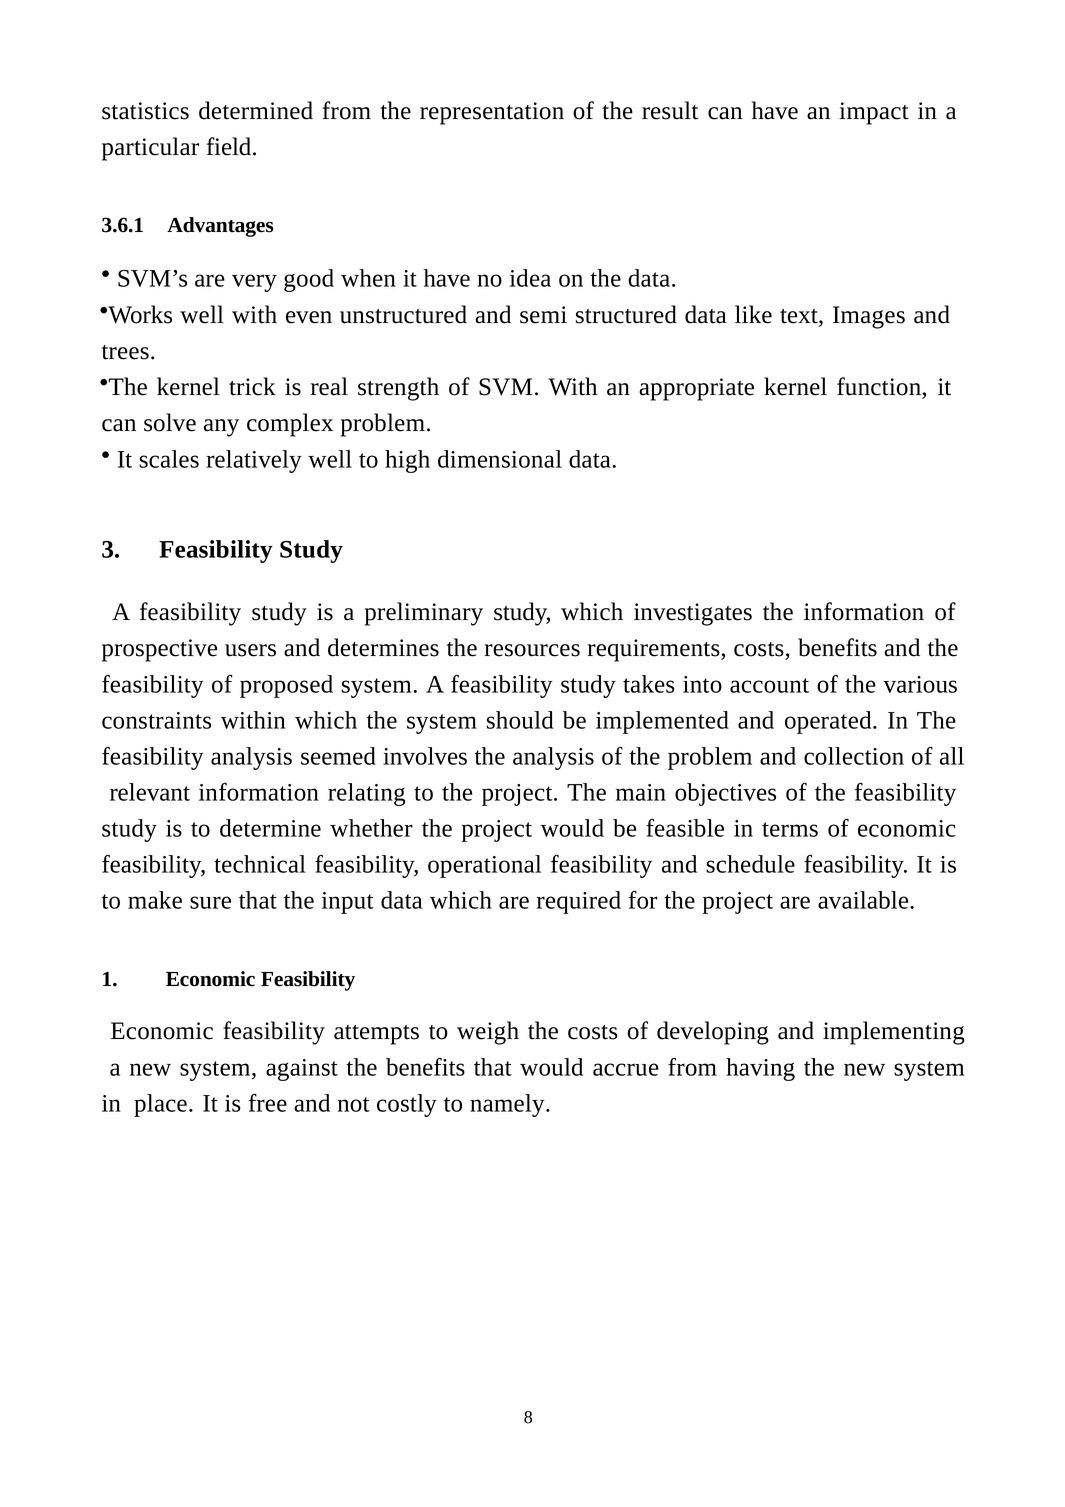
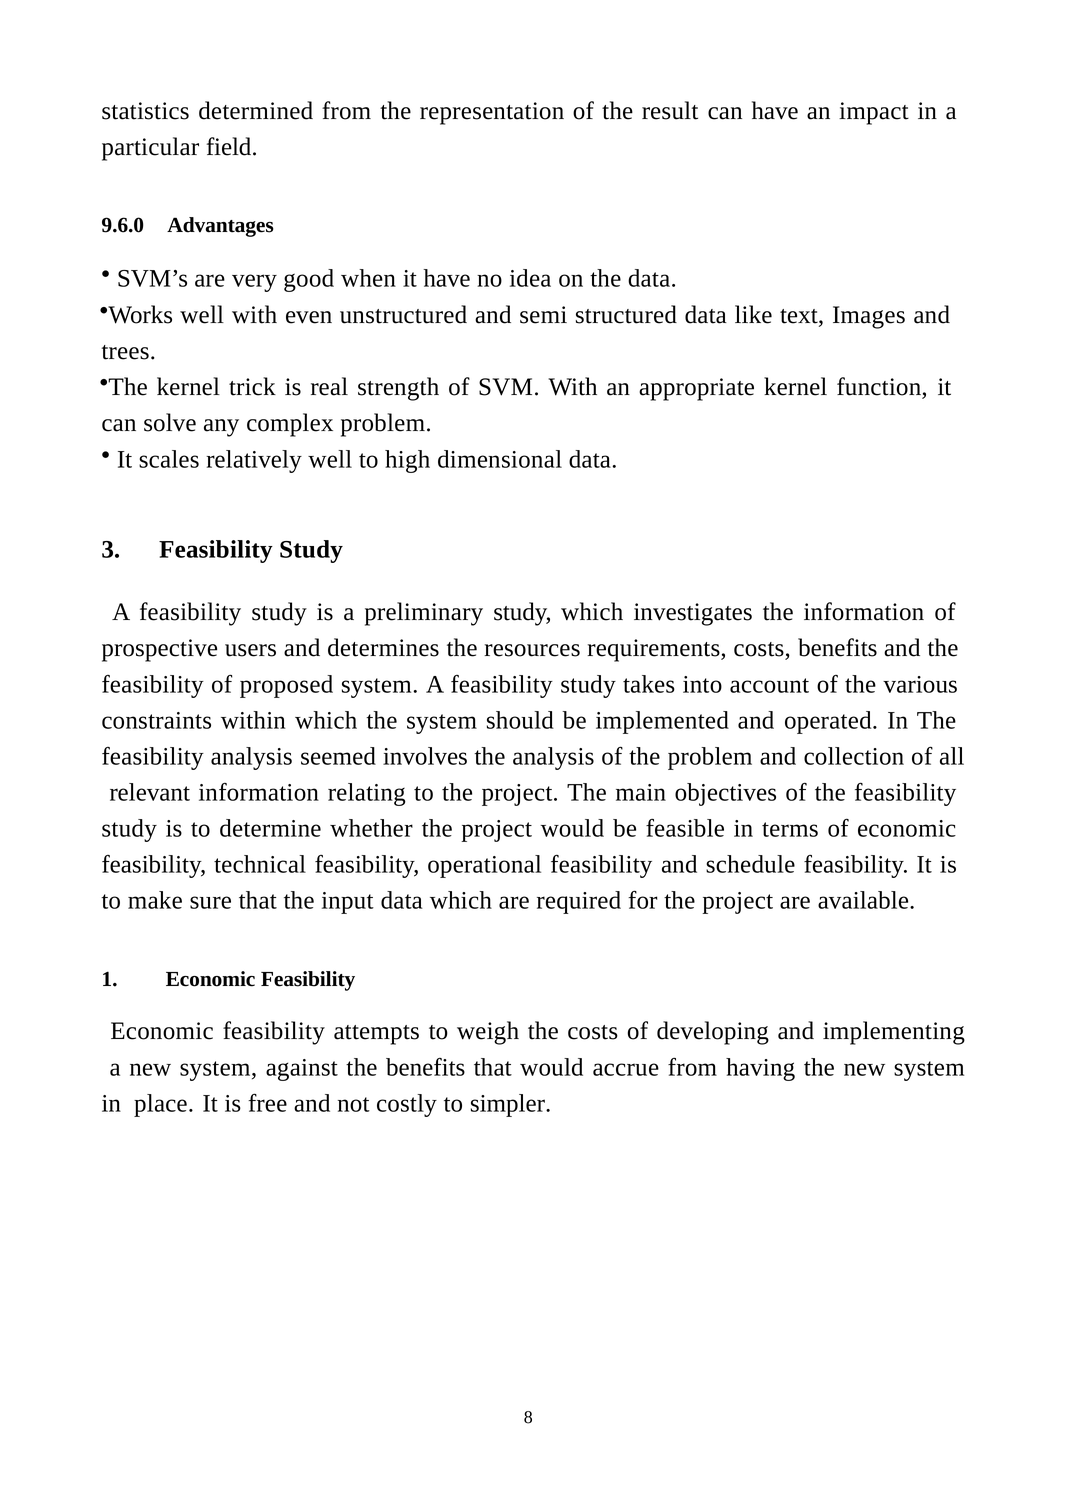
3.6.1: 3.6.1 -> 9.6.0 (123, 225)
namely: namely -> simpler (511, 1103)
